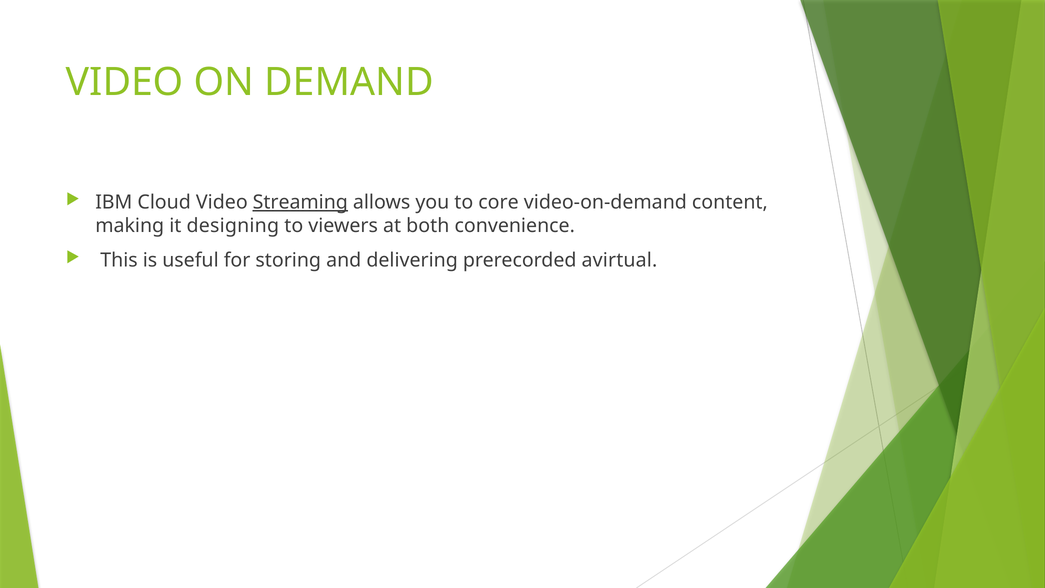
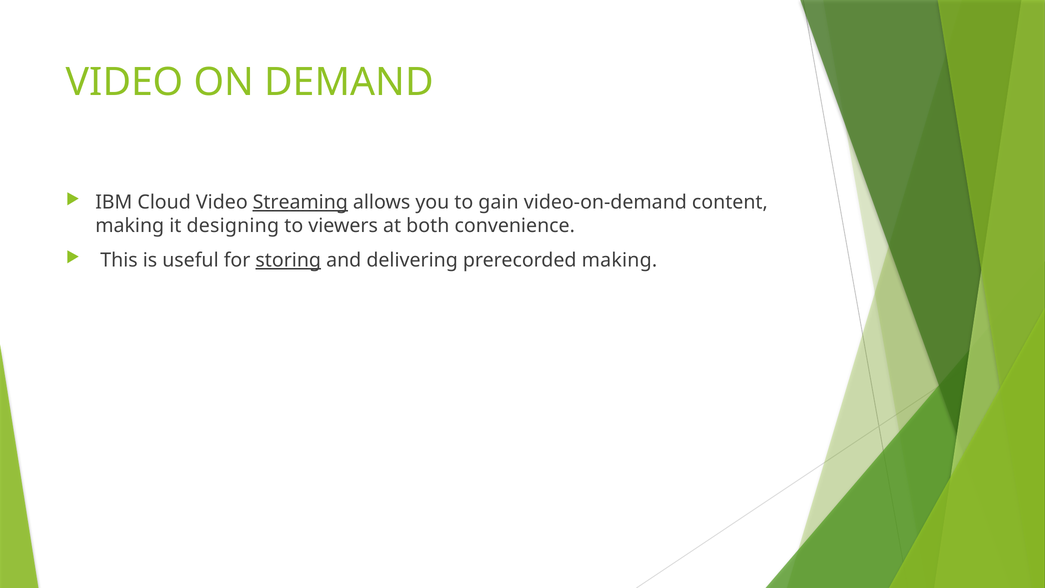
core: core -> gain (499, 202)
storing underline: none -> present (288, 260)
prerecorded avirtual: avirtual -> making (619, 260)
